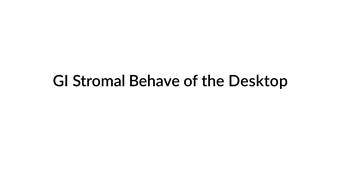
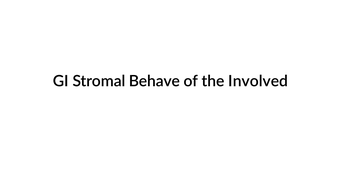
Desktop: Desktop -> Involved (258, 81)
